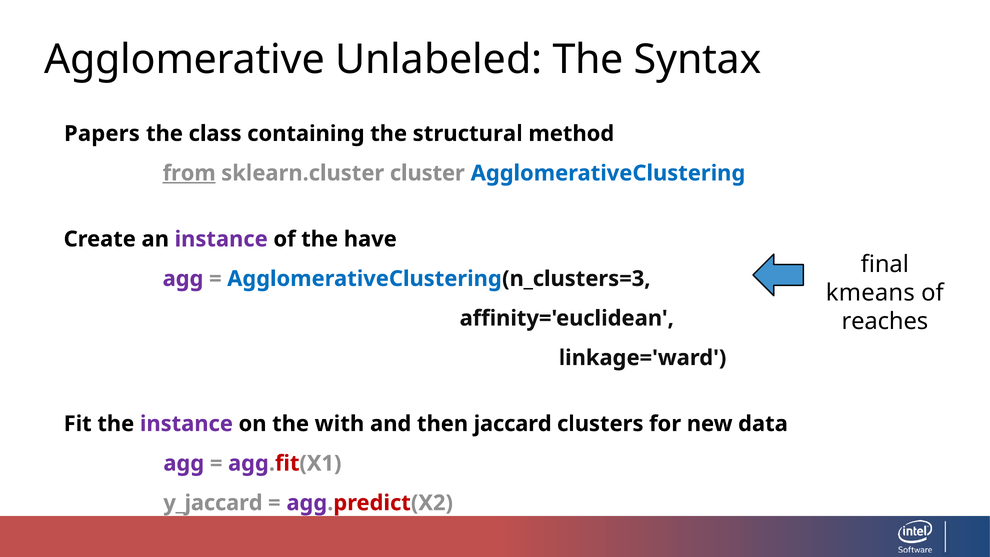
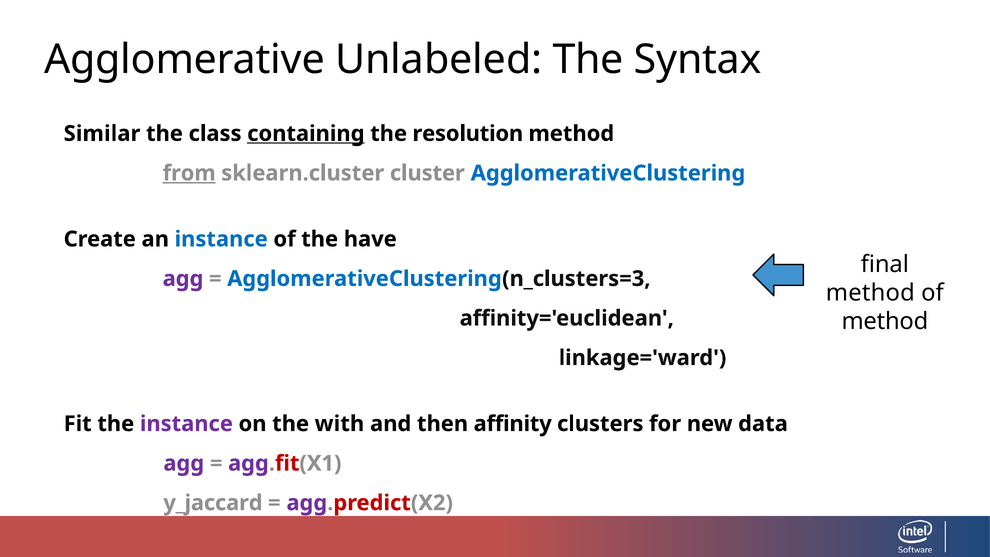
Papers: Papers -> Similar (102, 134)
containing underline: none -> present (306, 134)
structural: structural -> resolution (468, 134)
instance colour: purple -> blue (221, 239)
kmeans: kmeans -> method (870, 293)
reaches: reaches -> method (885, 321)
jaccard: jaccard -> affinity (513, 424)
